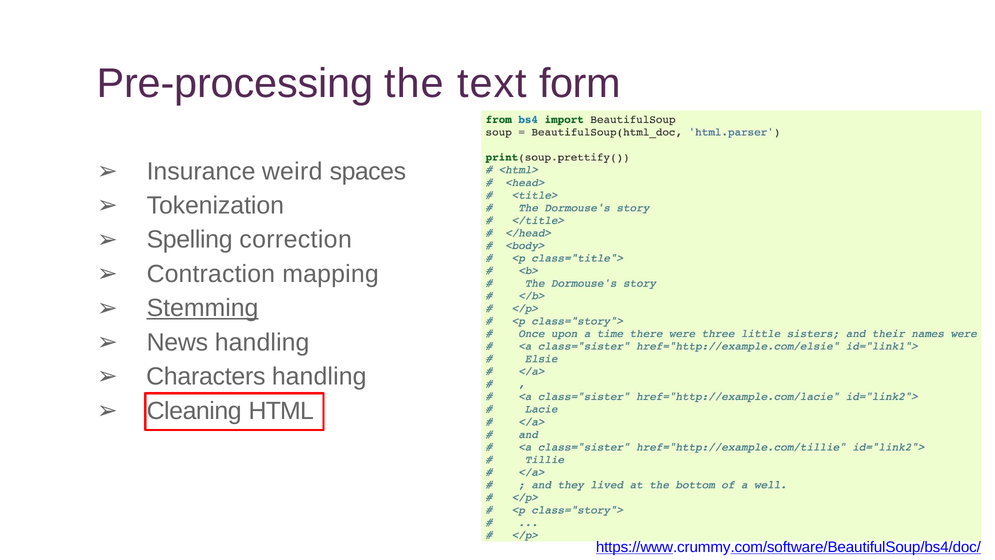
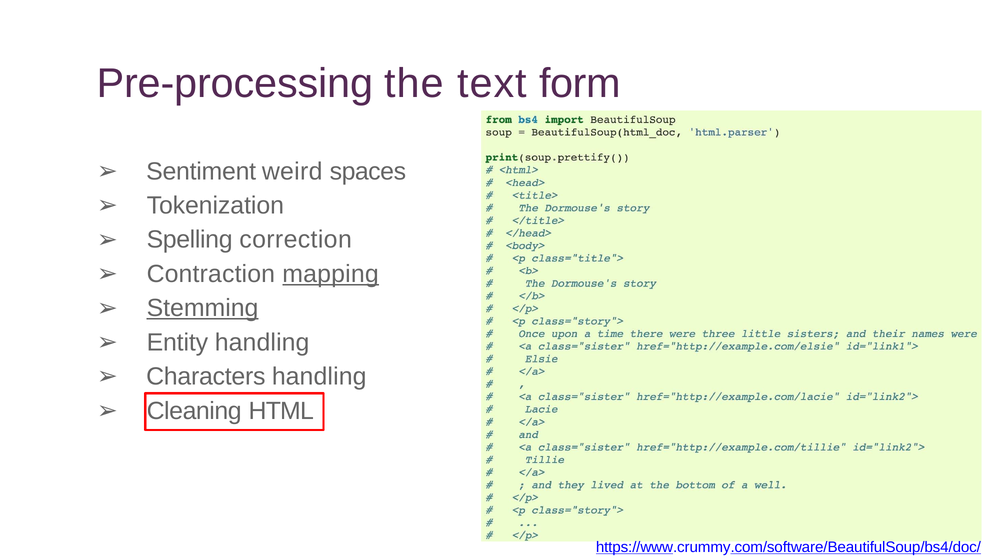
Insurance: Insurance -> Sentiment (201, 171)
mapping underline: none -> present (331, 274)
News: News -> Entity (177, 342)
